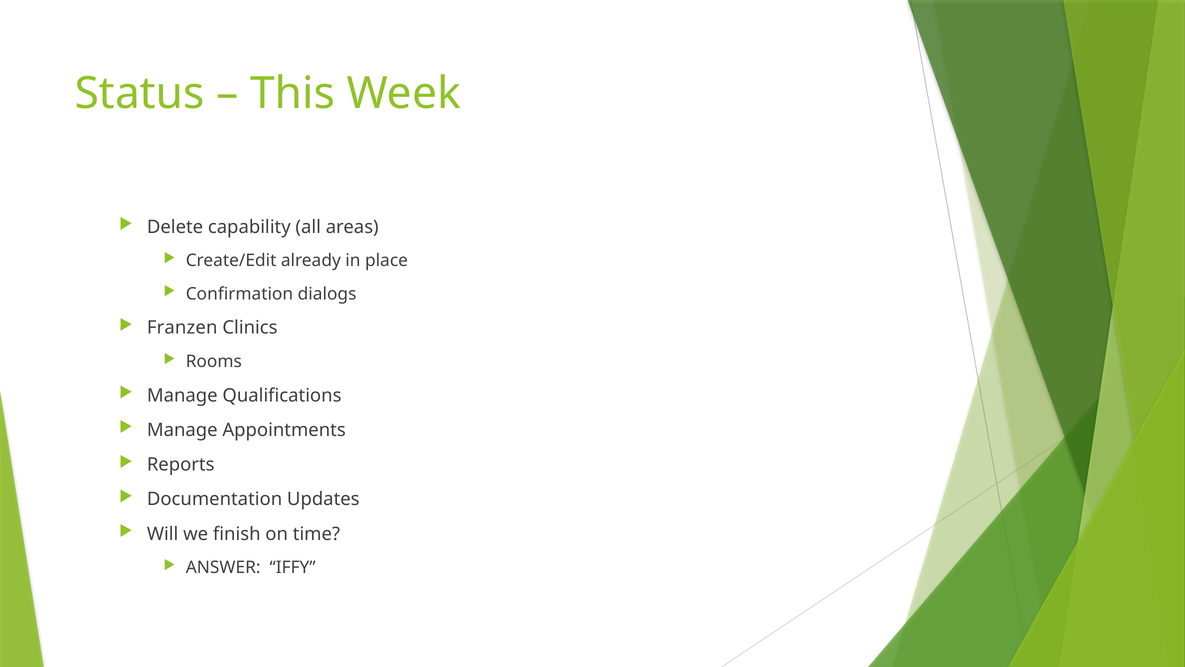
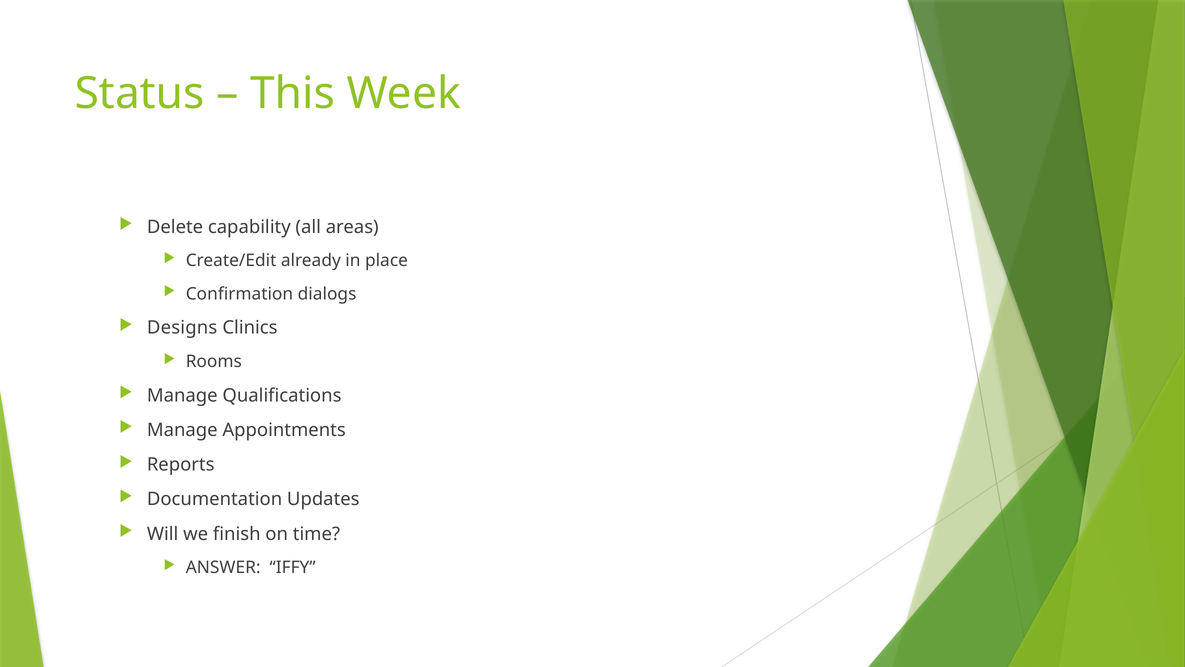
Franzen: Franzen -> Designs (182, 328)
